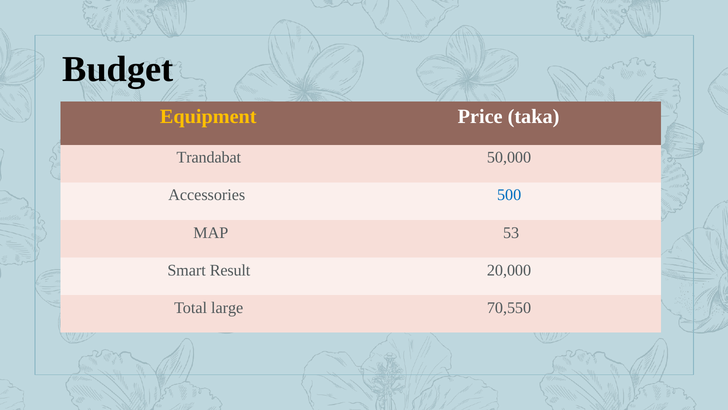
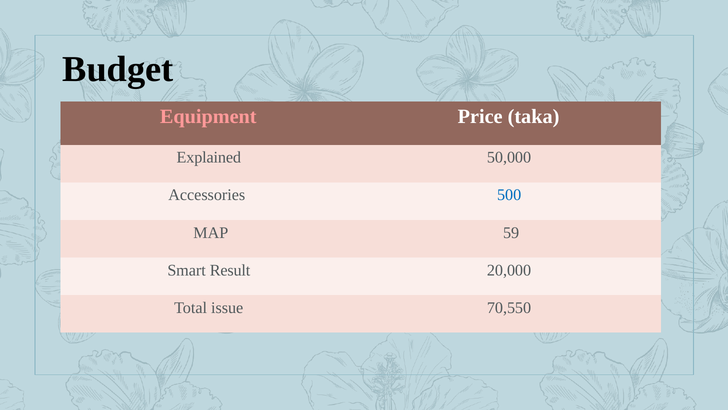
Equipment colour: yellow -> pink (208, 117)
Trandabat: Trandabat -> Explained (209, 157)
53: 53 -> 59 (511, 232)
large: large -> issue (227, 307)
